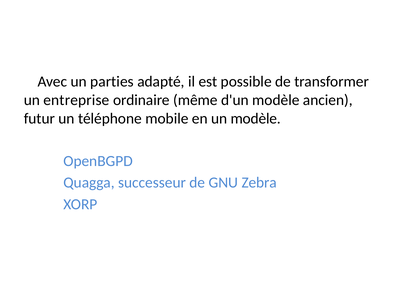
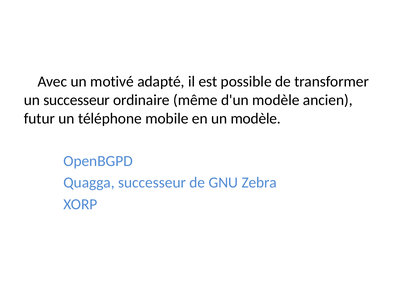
parties: parties -> motivé (112, 82)
un entreprise: entreprise -> successeur (77, 100)
